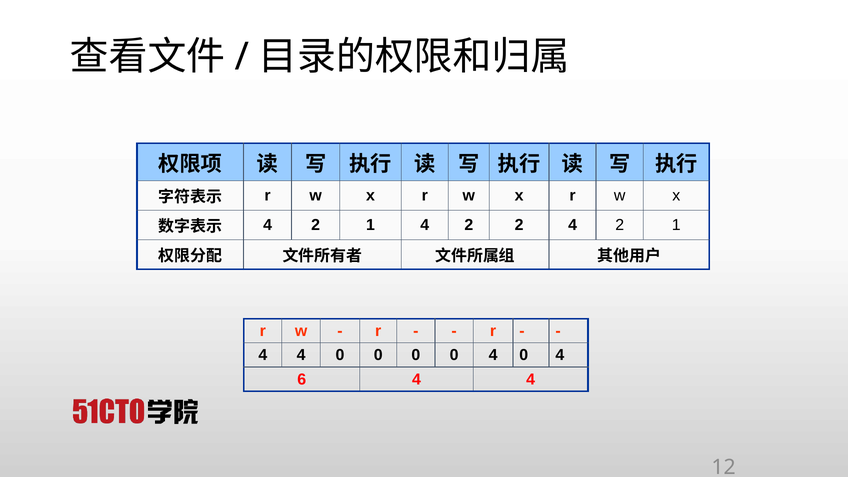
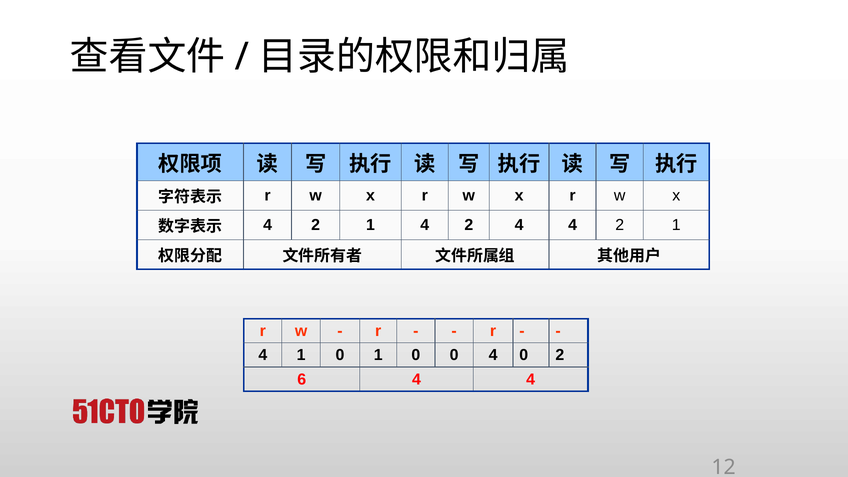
2 2: 2 -> 4 (519, 225)
4: 4 -> 1 (301, 355)
0: 0 -> 1 (378, 355)
4 0 4: 4 -> 2 (560, 355)
